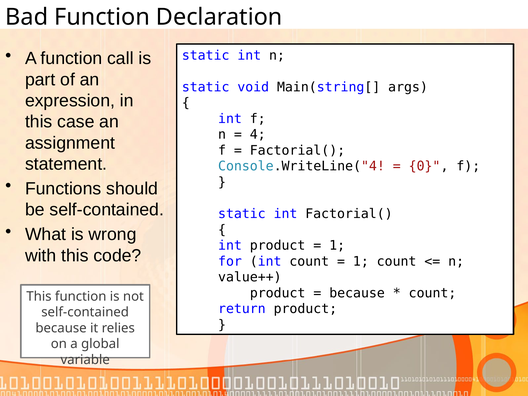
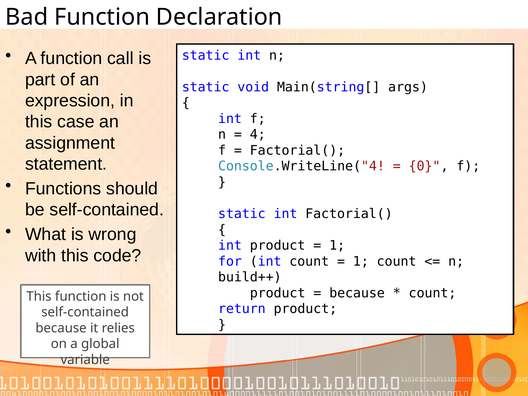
value++: value++ -> build++ (250, 277)
